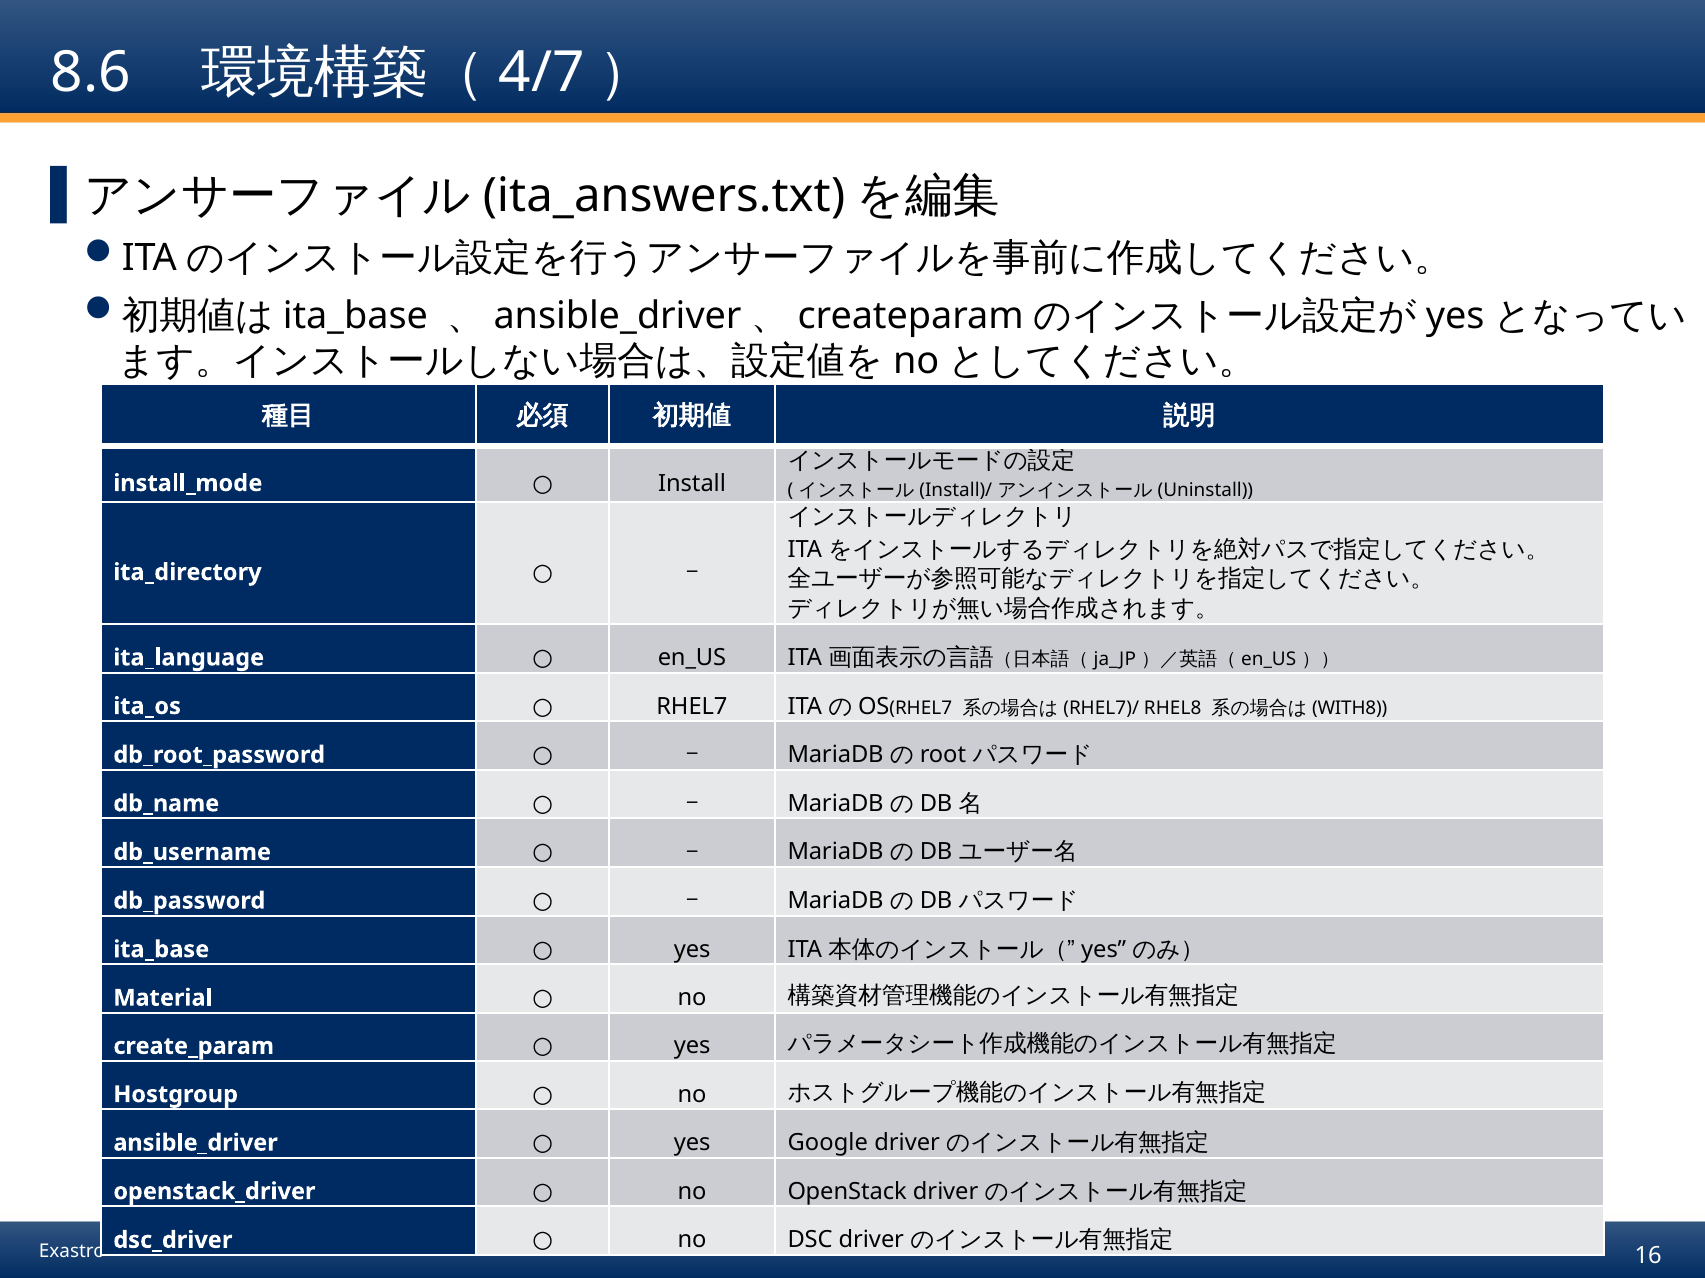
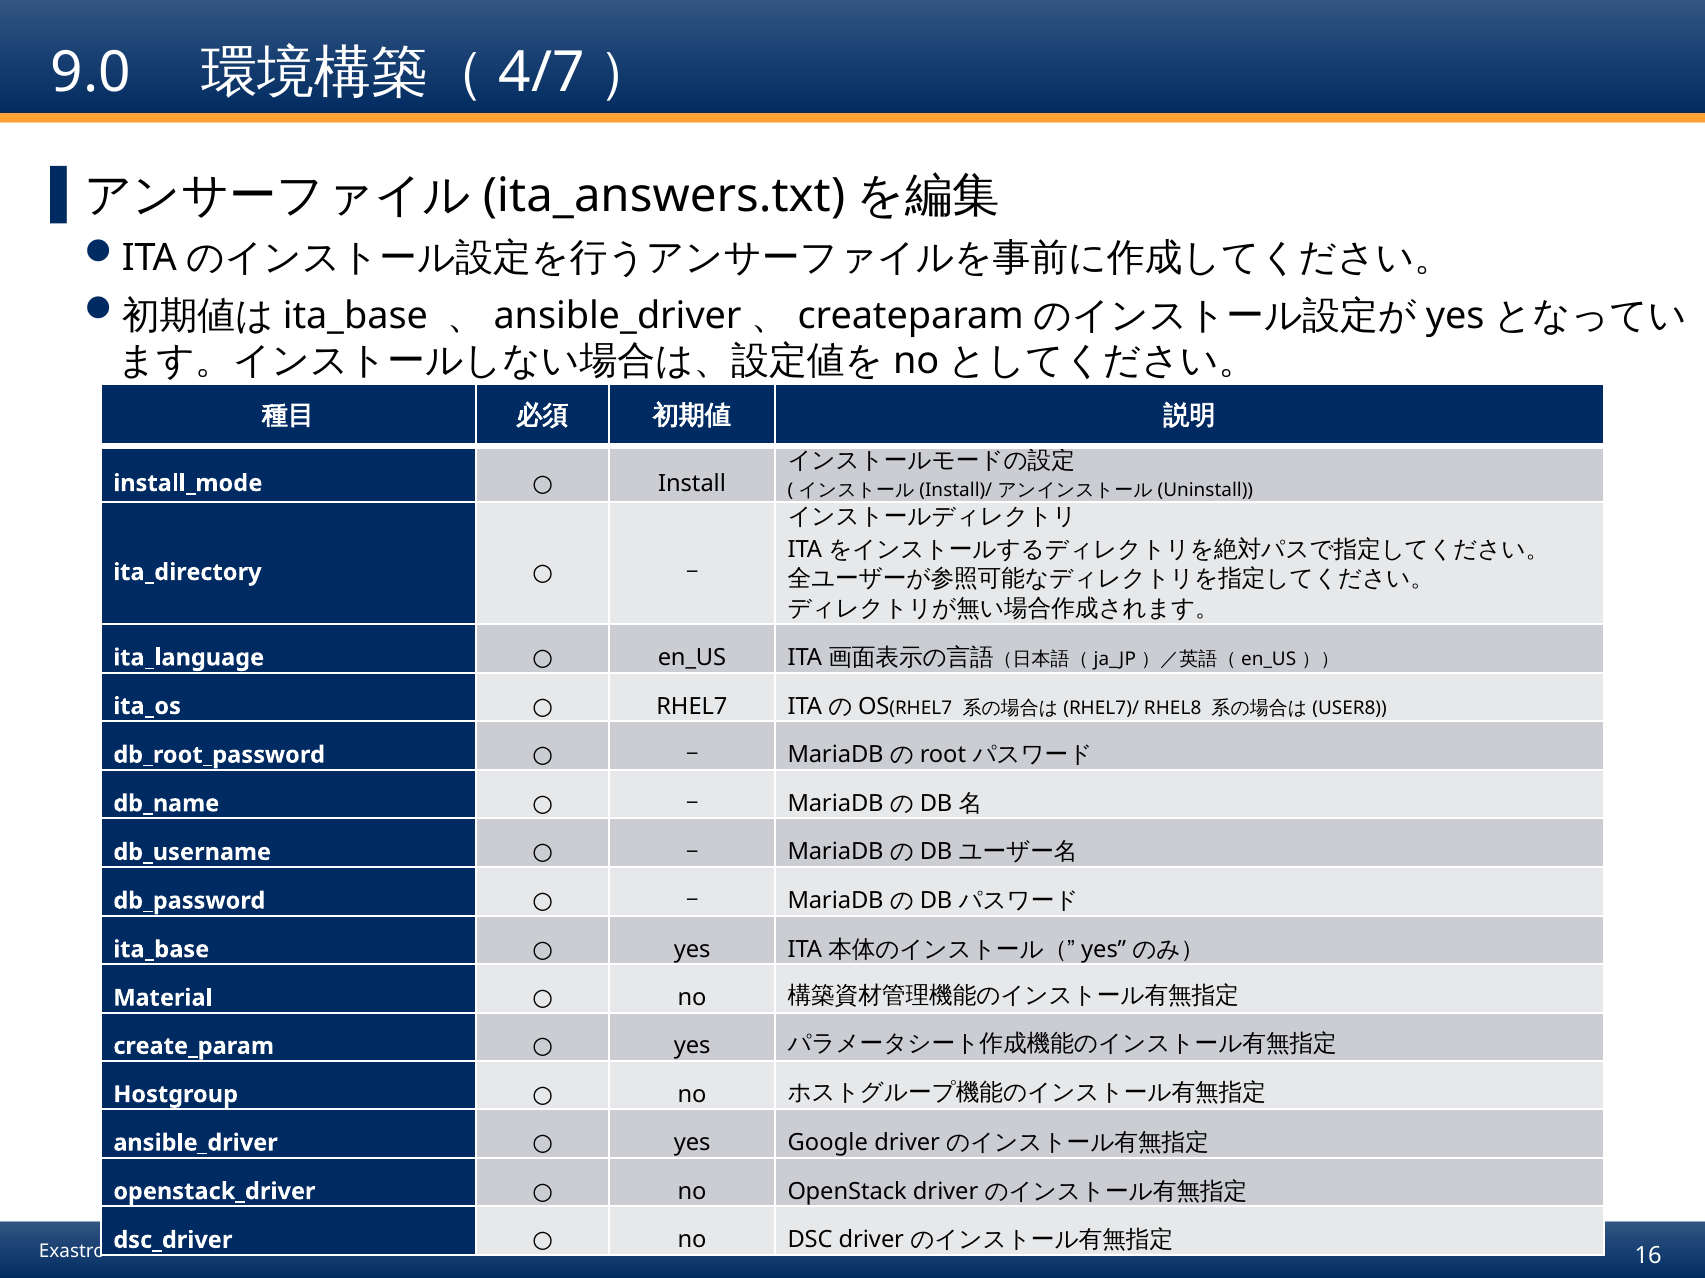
8.6: 8.6 -> 9.0 (91, 72)
WITH8: WITH8 -> USER8 (1350, 708)
